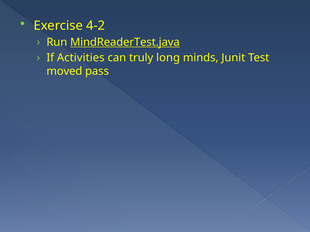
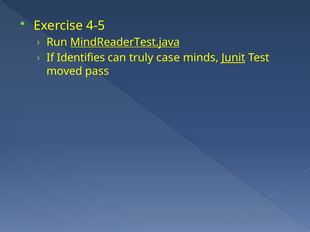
4-2: 4-2 -> 4-5 (96, 26)
Activities: Activities -> Identifies (81, 58)
long: long -> case (168, 58)
Junit underline: none -> present (233, 58)
